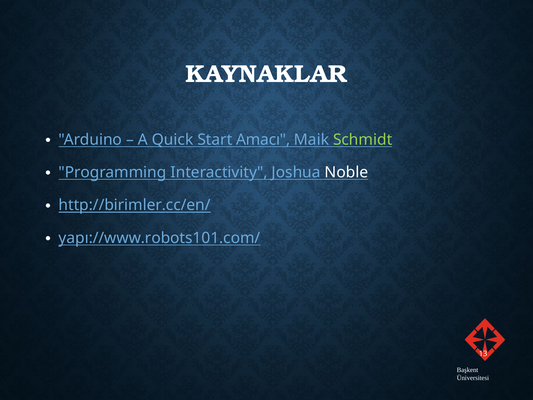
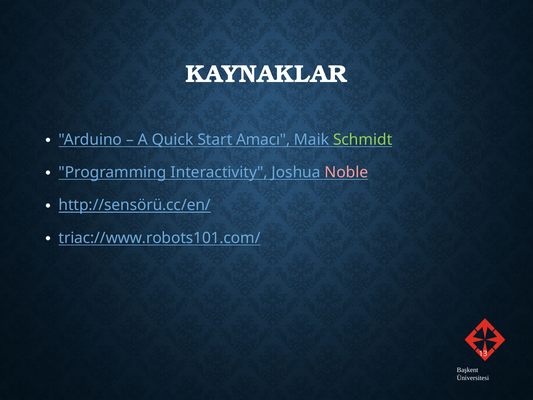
Noble colour: white -> pink (346, 172)
http://birimler.cc/en/: http://birimler.cc/en/ -> http://sensörü.cc/en/ (135, 205)
yapı://www.robots101.com/: yapı://www.robots101.com/ -> triac://www.robots101.com/ (160, 238)
